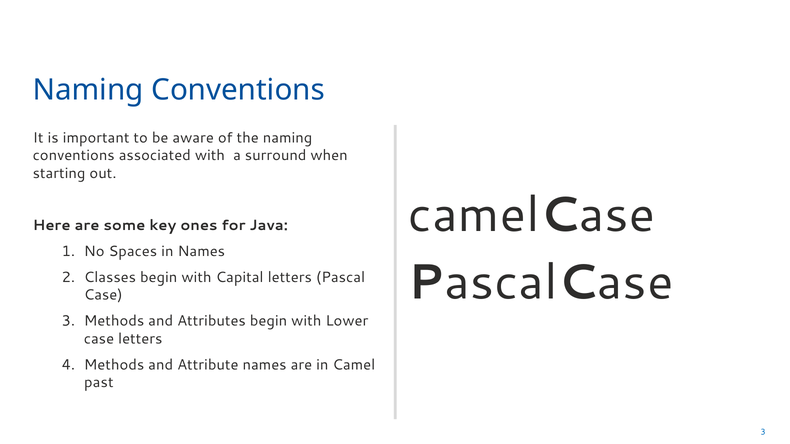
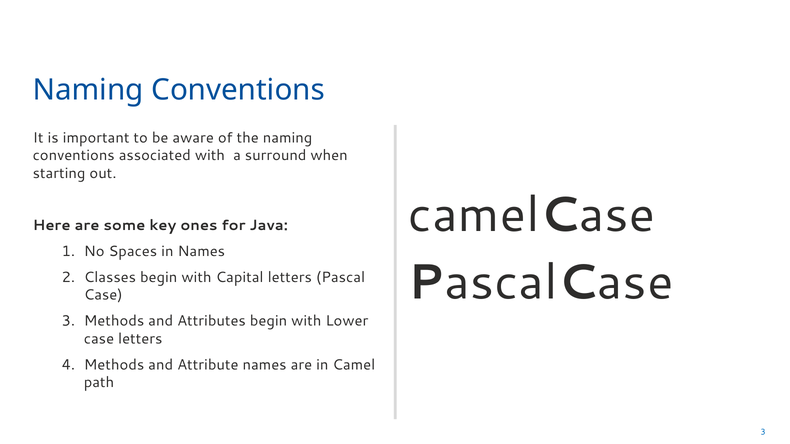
past: past -> path (99, 383)
